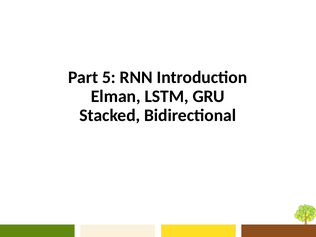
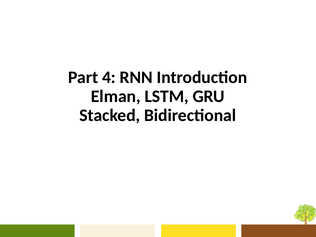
5: 5 -> 4 (109, 77)
